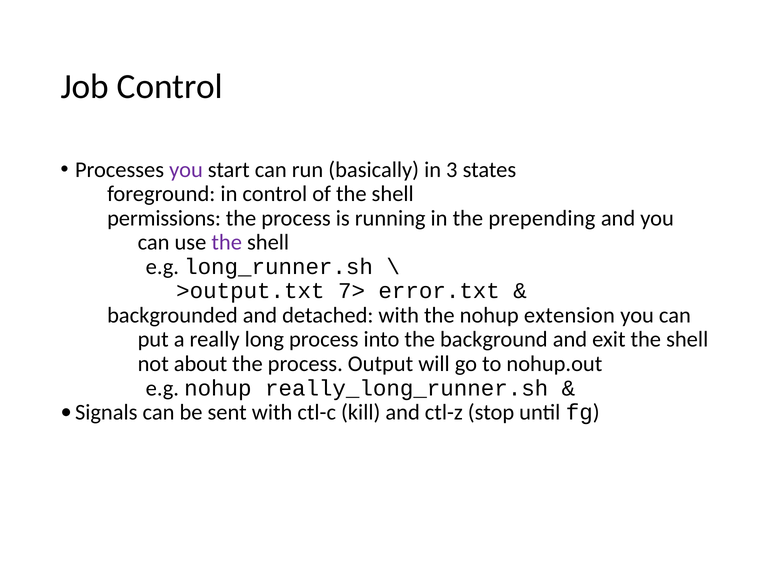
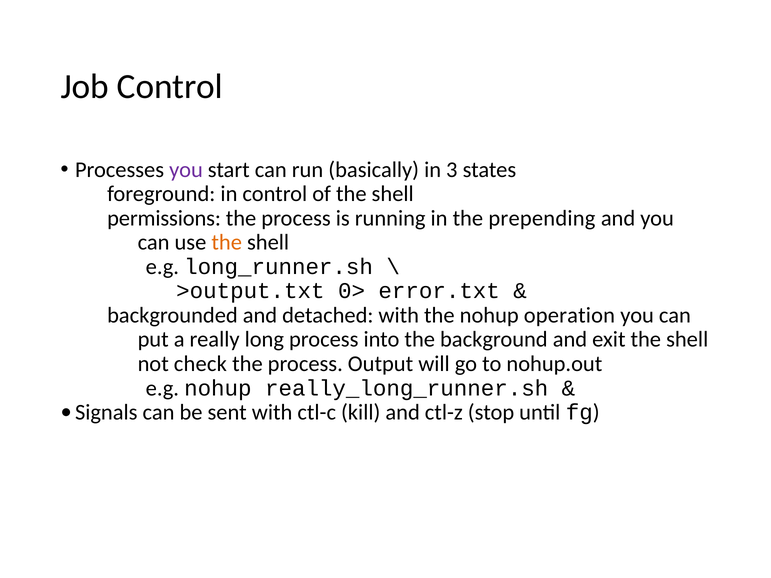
the colour: purple -> orange (227, 243)
7>: 7> -> 0> (352, 291)
extension: extension -> operation (569, 315)
about: about -> check (200, 364)
